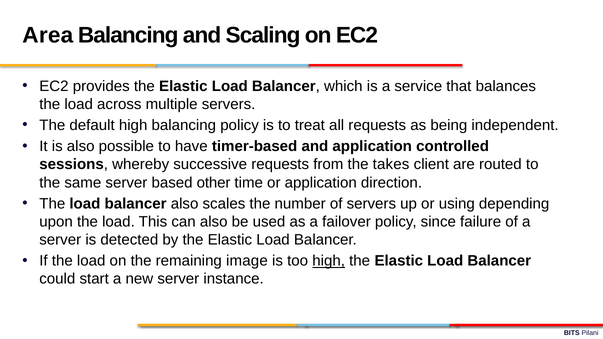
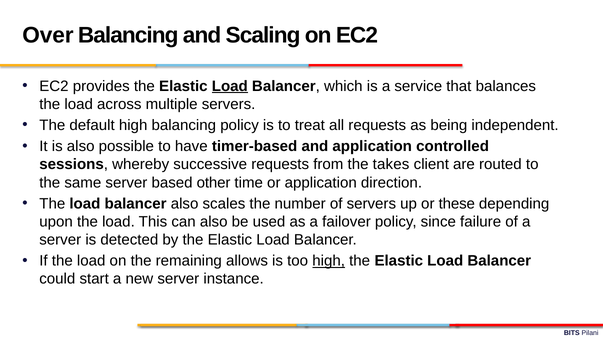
Area: Area -> Over (48, 35)
Load underline: none -> present (230, 86)
using: using -> these (457, 204)
image: image -> allows (247, 261)
